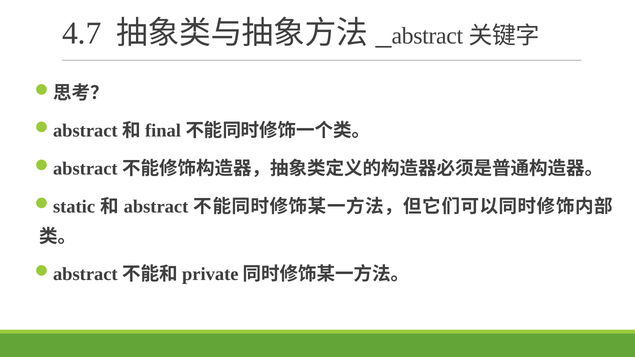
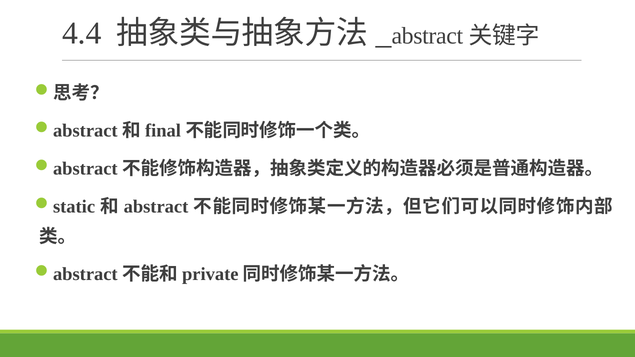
4.7: 4.7 -> 4.4 (82, 33)
